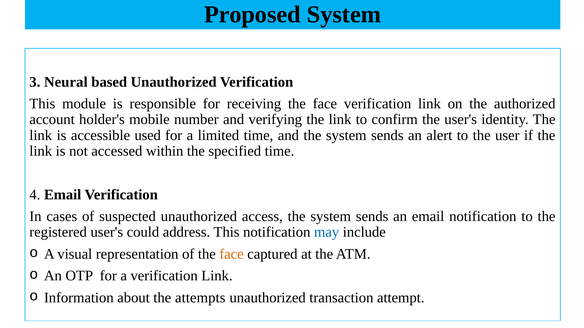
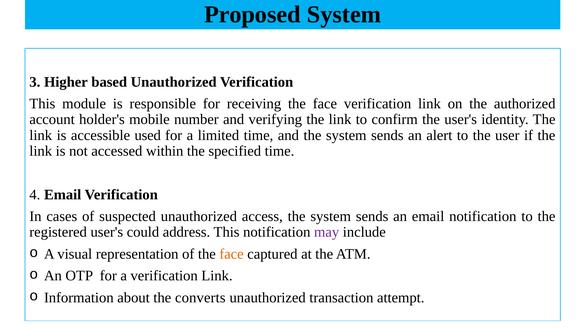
Neural: Neural -> Higher (66, 82)
may colour: blue -> purple (327, 232)
attempts: attempts -> converts (200, 298)
